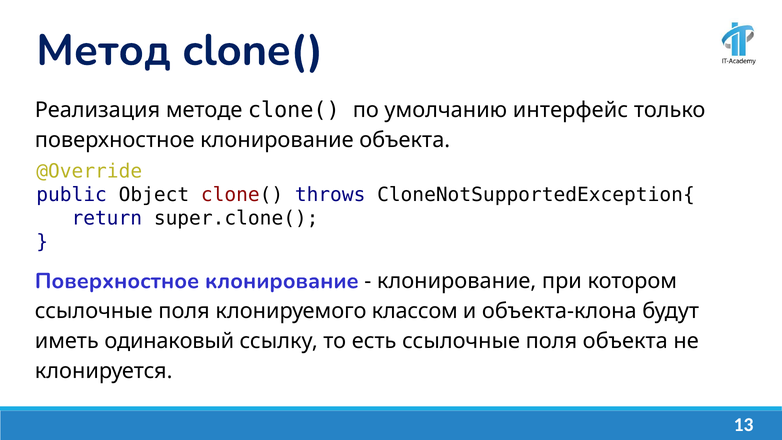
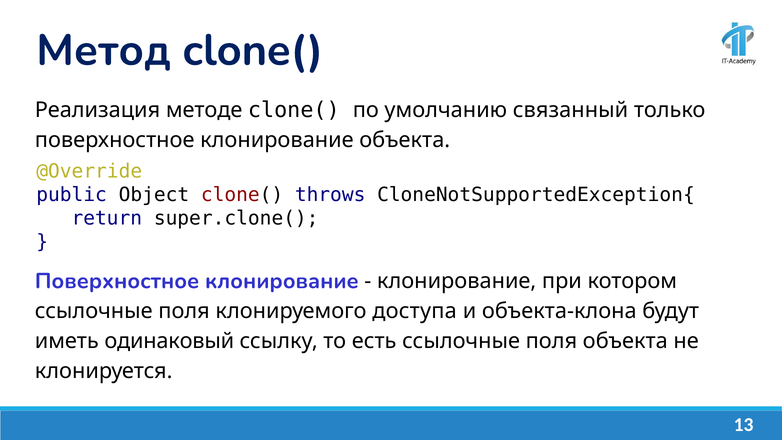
интерфейс: интерфейс -> связанный (571, 110)
классом: классом -> доступа (415, 311)
